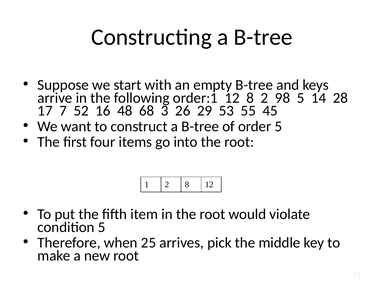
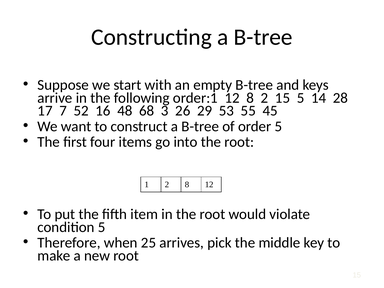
2 98: 98 -> 15 (283, 98)
